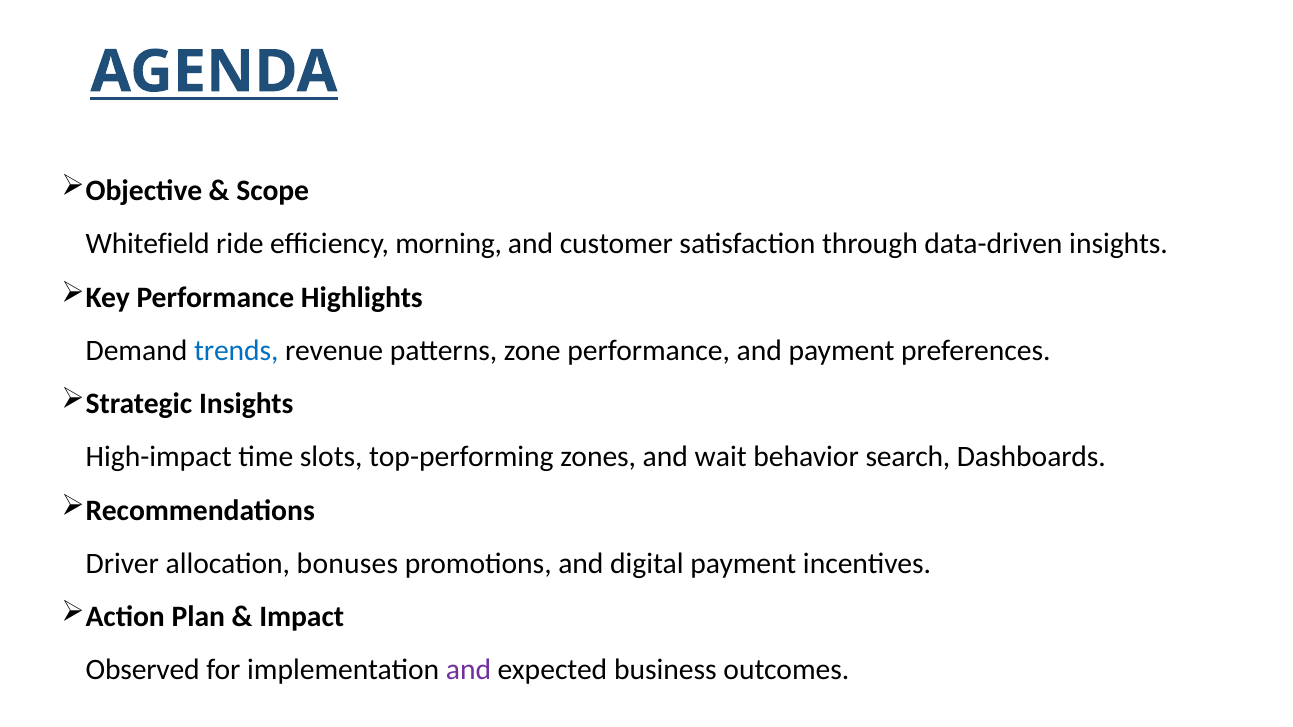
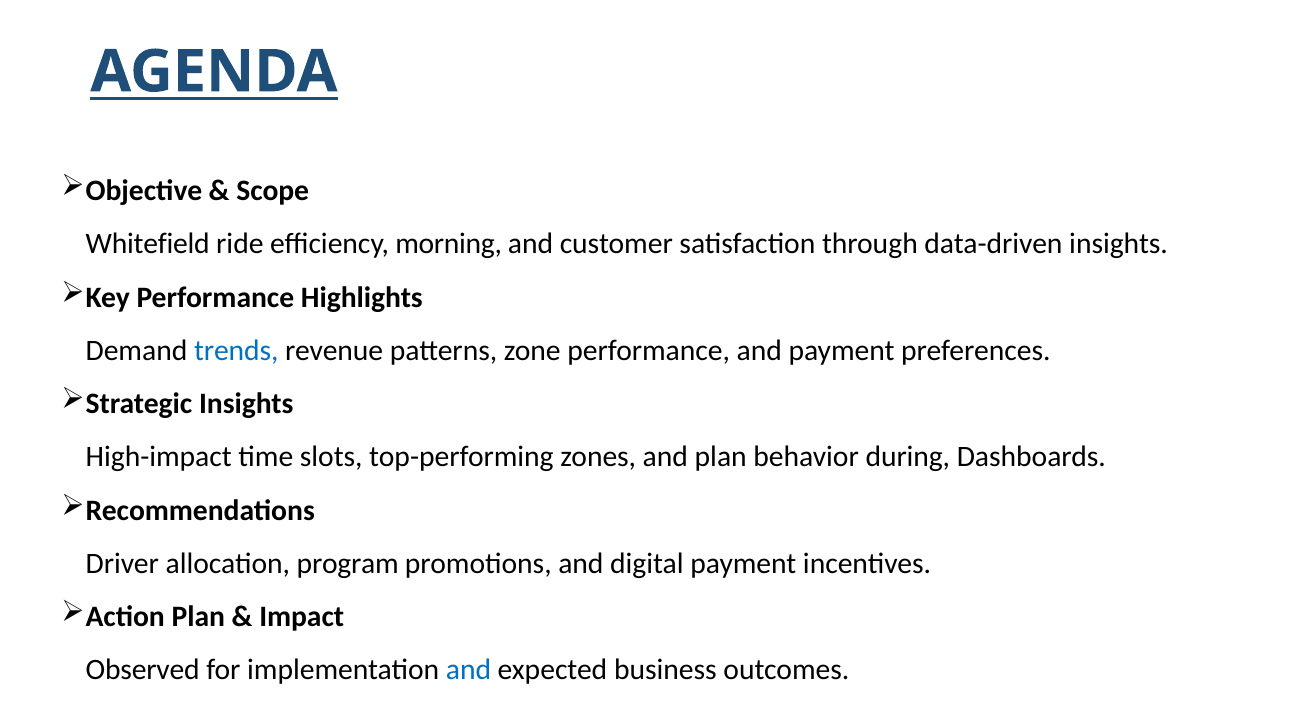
and wait: wait -> plan (721, 457)
search: search -> during (908, 457)
bonuses: bonuses -> program (348, 564)
and colour: purple -> blue (468, 670)
